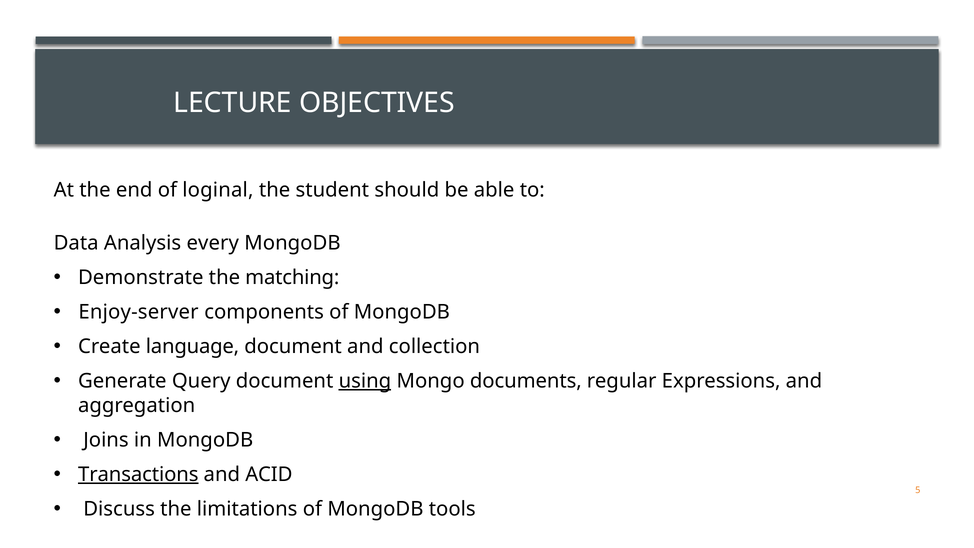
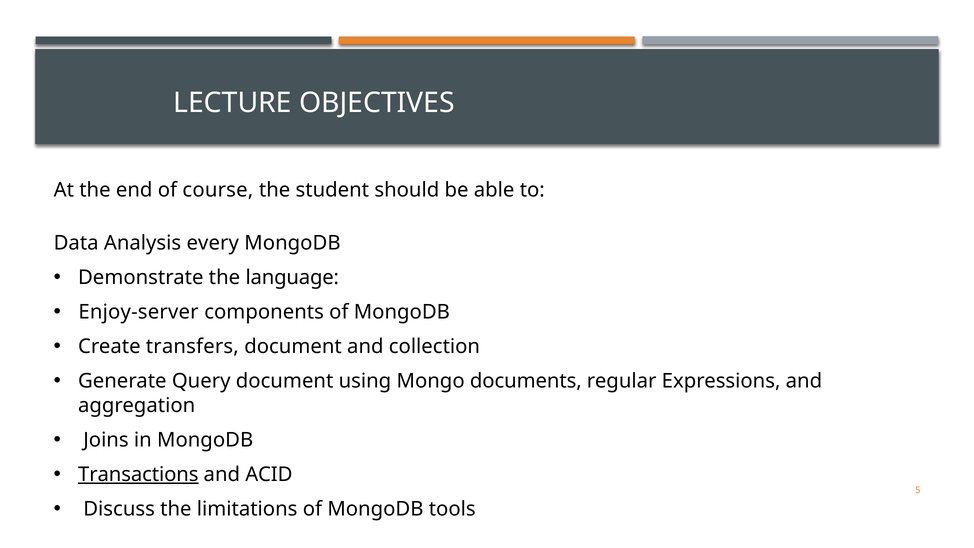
loginal: loginal -> course (218, 190)
matching: matching -> language (292, 277)
language: language -> transfers (192, 346)
using underline: present -> none (365, 381)
